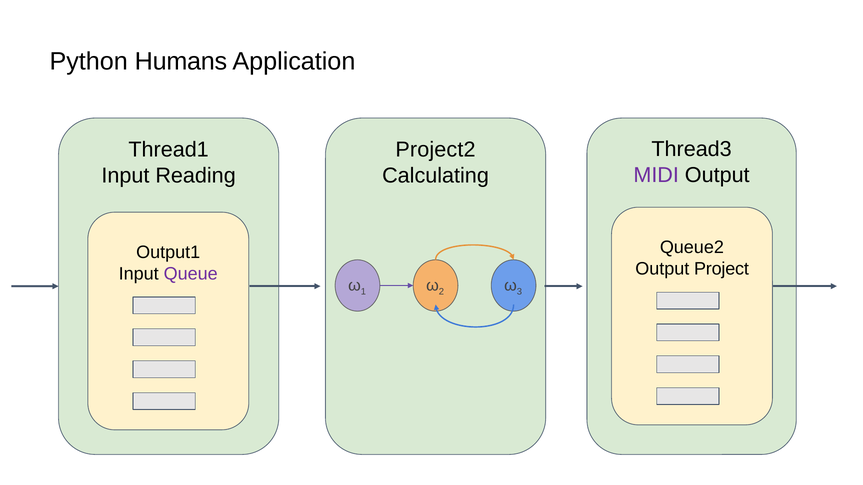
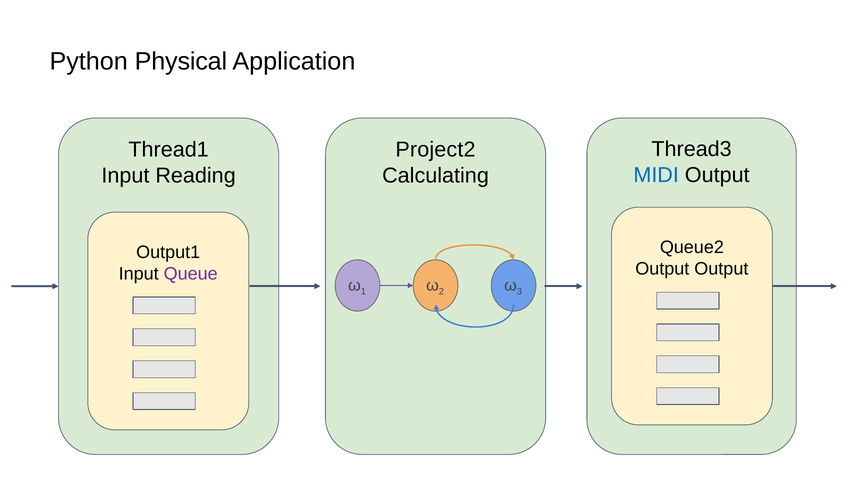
Humans: Humans -> Physical (181, 62)
MIDI colour: purple -> blue (656, 175)
Output Project: Project -> Output (721, 269)
